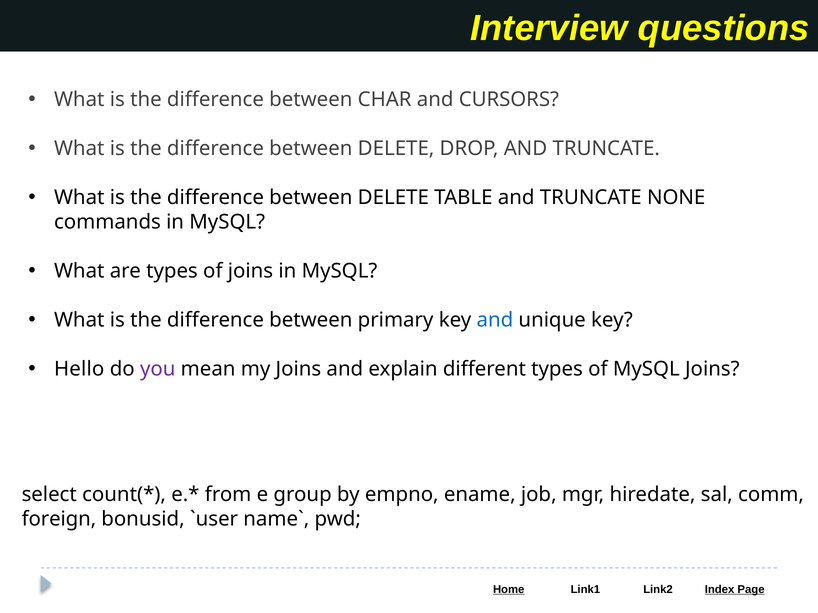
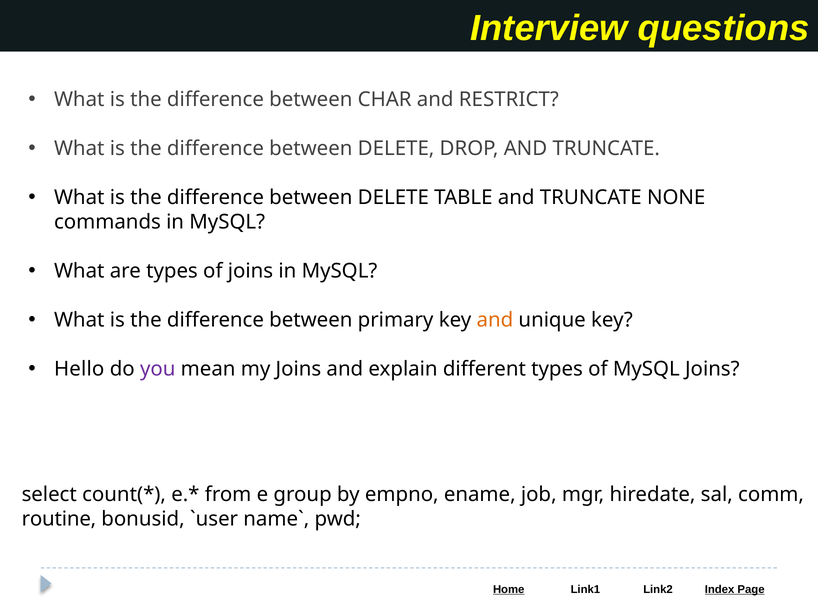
CURSORS: CURSORS -> RESTRICT (509, 99)
and colour: blue -> orange (495, 320)
foreign: foreign -> routine (59, 519)
